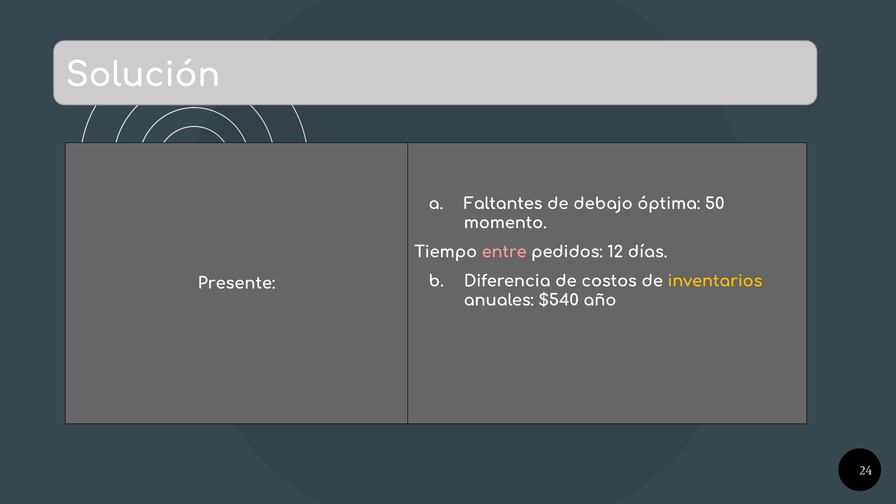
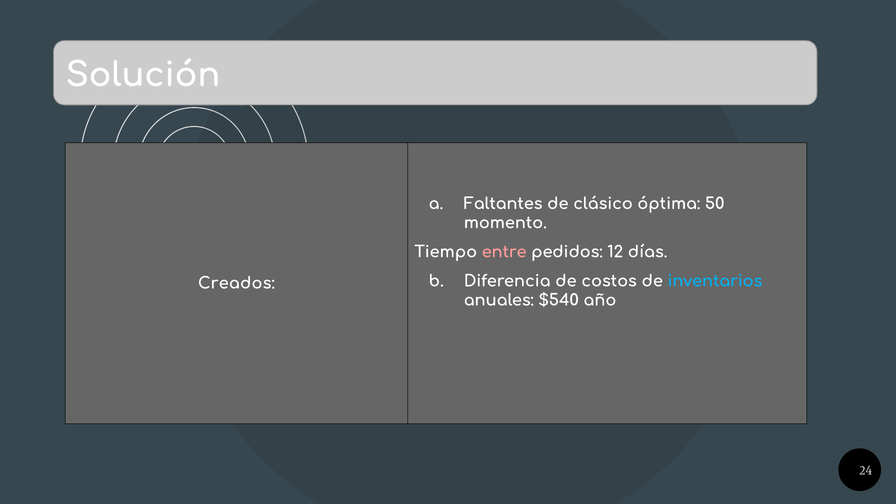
debajo: debajo -> clásico (603, 204)
inventarios colour: yellow -> light blue (715, 281)
Presente: Presente -> Creados (236, 283)
